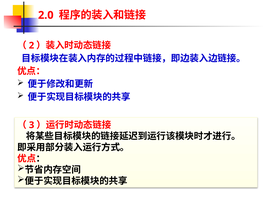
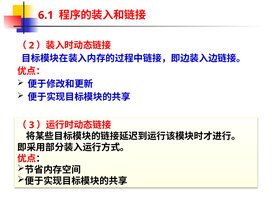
2.0: 2.0 -> 6.1 (46, 15)
